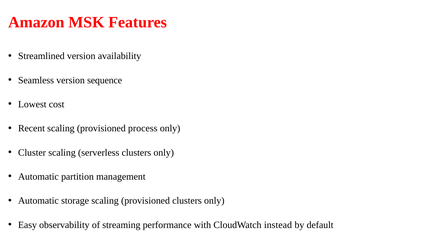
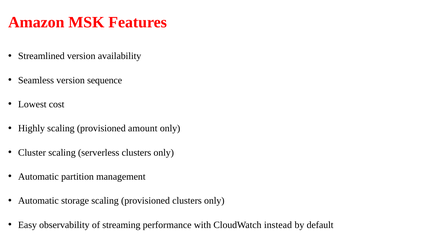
Recent: Recent -> Highly (31, 129)
process: process -> amount (143, 129)
